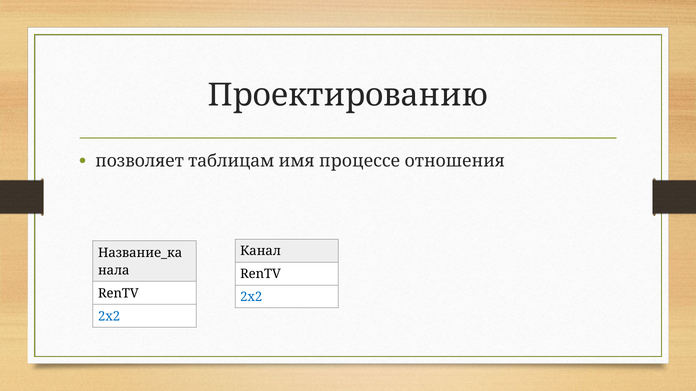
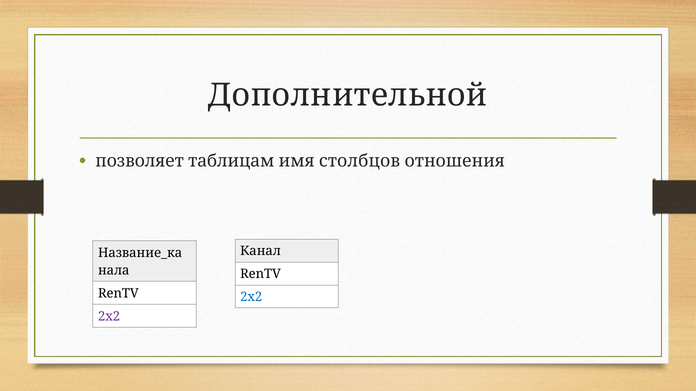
Проектированию: Проектированию -> Дополнительной (348, 96)
процессе: процессе -> столбцов (360, 161)
2х2 colour: blue -> purple (109, 317)
